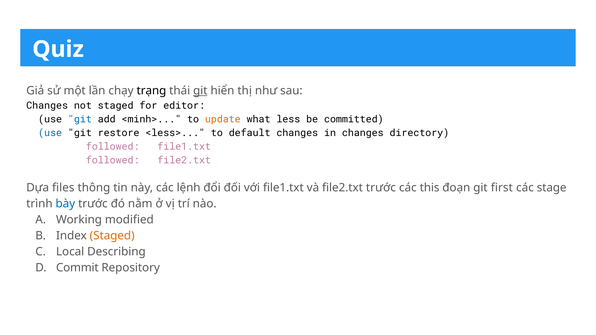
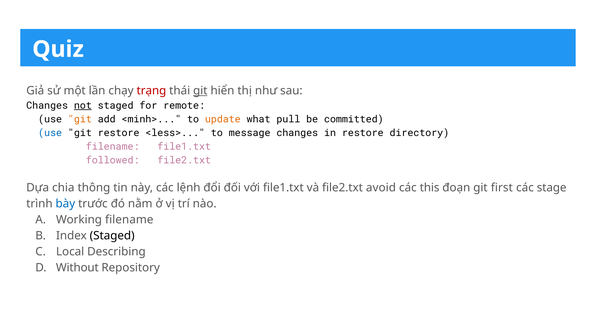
trạng colour: black -> red (151, 91)
not underline: none -> present (83, 105)
editor: editor -> remote (184, 105)
git colour: blue -> orange (80, 119)
less: less -> pull (288, 119)
default: default -> message (250, 133)
in changes: changes -> restore (363, 133)
followed: followed -> filename (113, 147)
files: files -> chia (63, 188)
file2.txt trước: trước -> avoid (381, 188)
Working modified: modified -> filename (129, 220)
Staged colour: orange -> black (112, 236)
Commit: Commit -> Without (77, 268)
